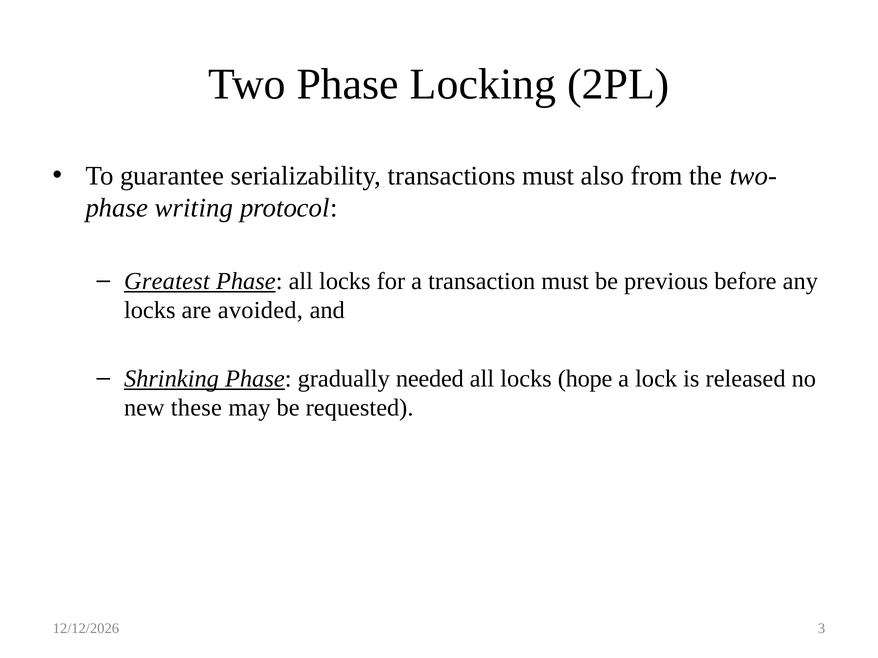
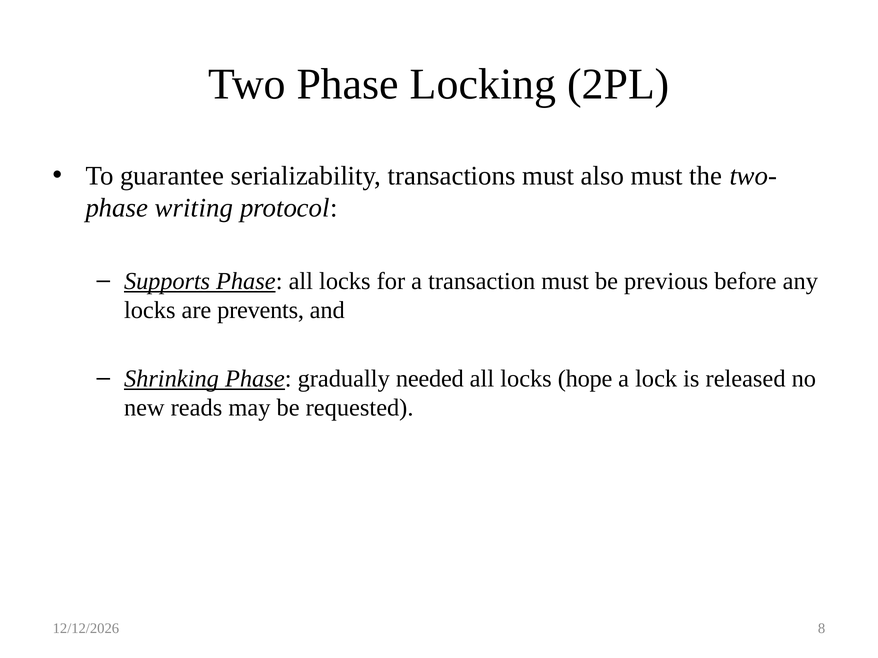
also from: from -> must (657, 176)
Greatest: Greatest -> Supports (167, 281)
avoided: avoided -> prevents (261, 310)
these: these -> reads (196, 408)
3: 3 -> 8 (822, 629)
